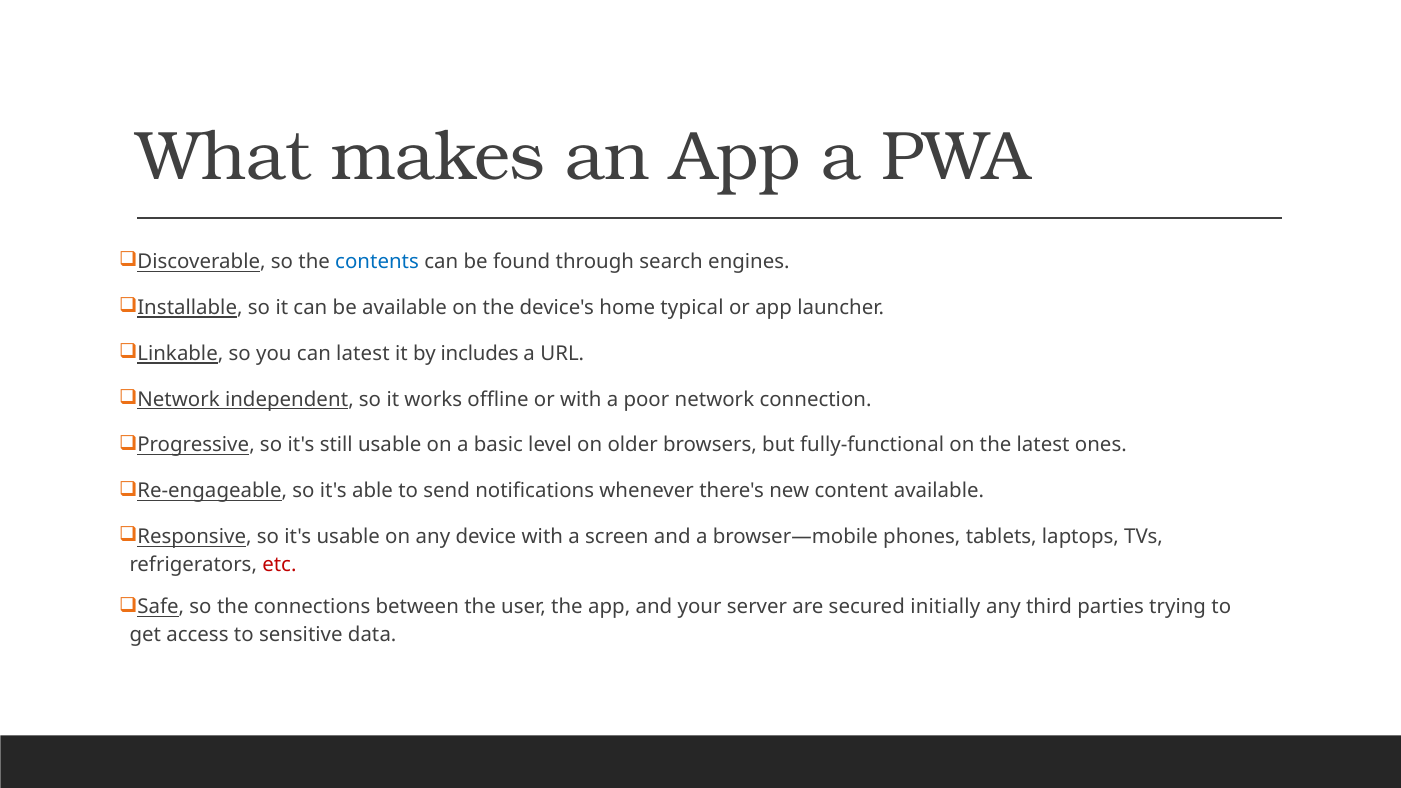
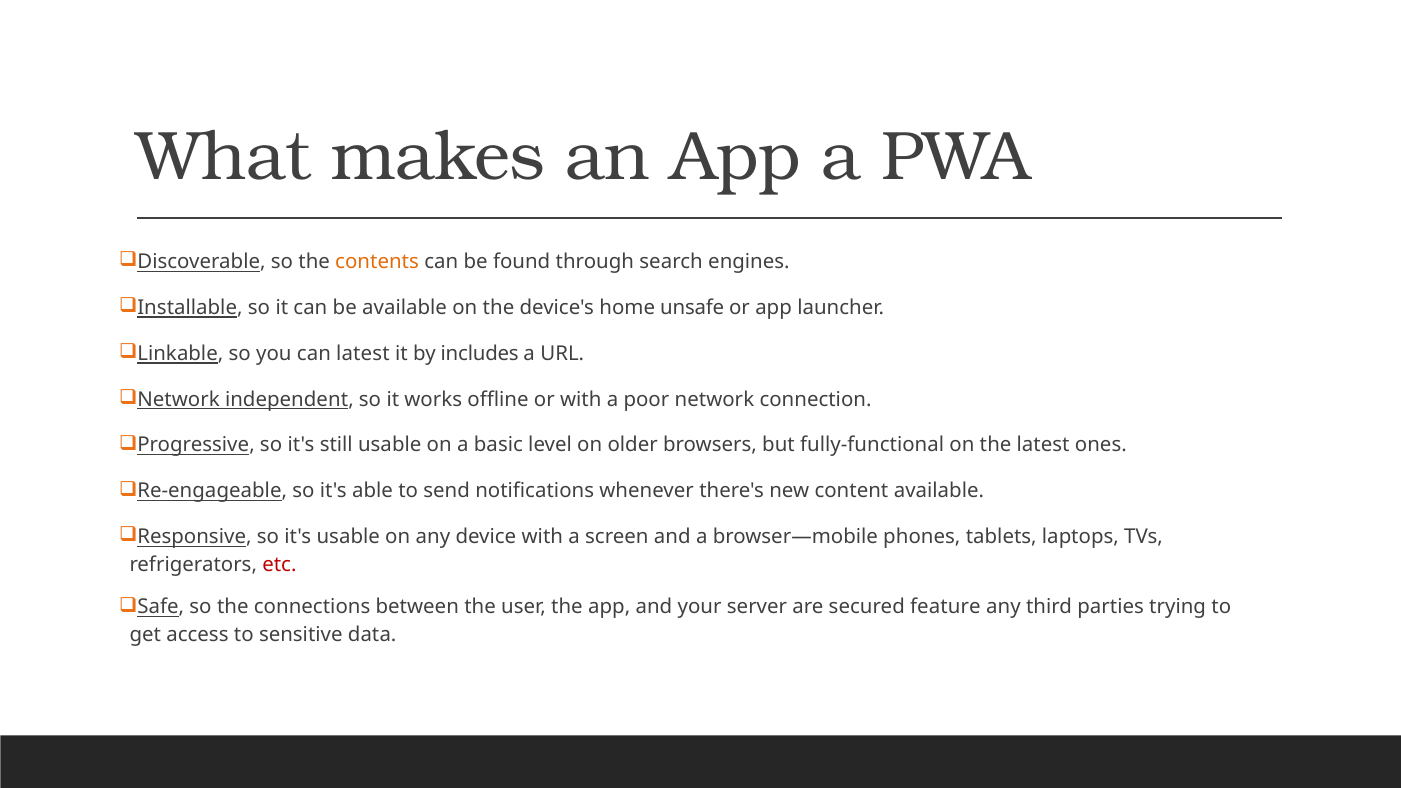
contents colour: blue -> orange (377, 262)
typical: typical -> unsafe (692, 308)
initially: initially -> feature (945, 607)
